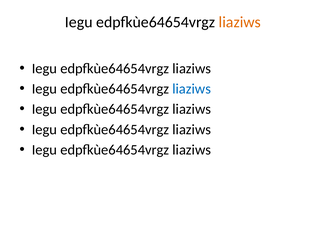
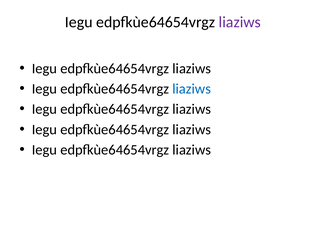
liaziws colour: orange -> purple (240, 22)
